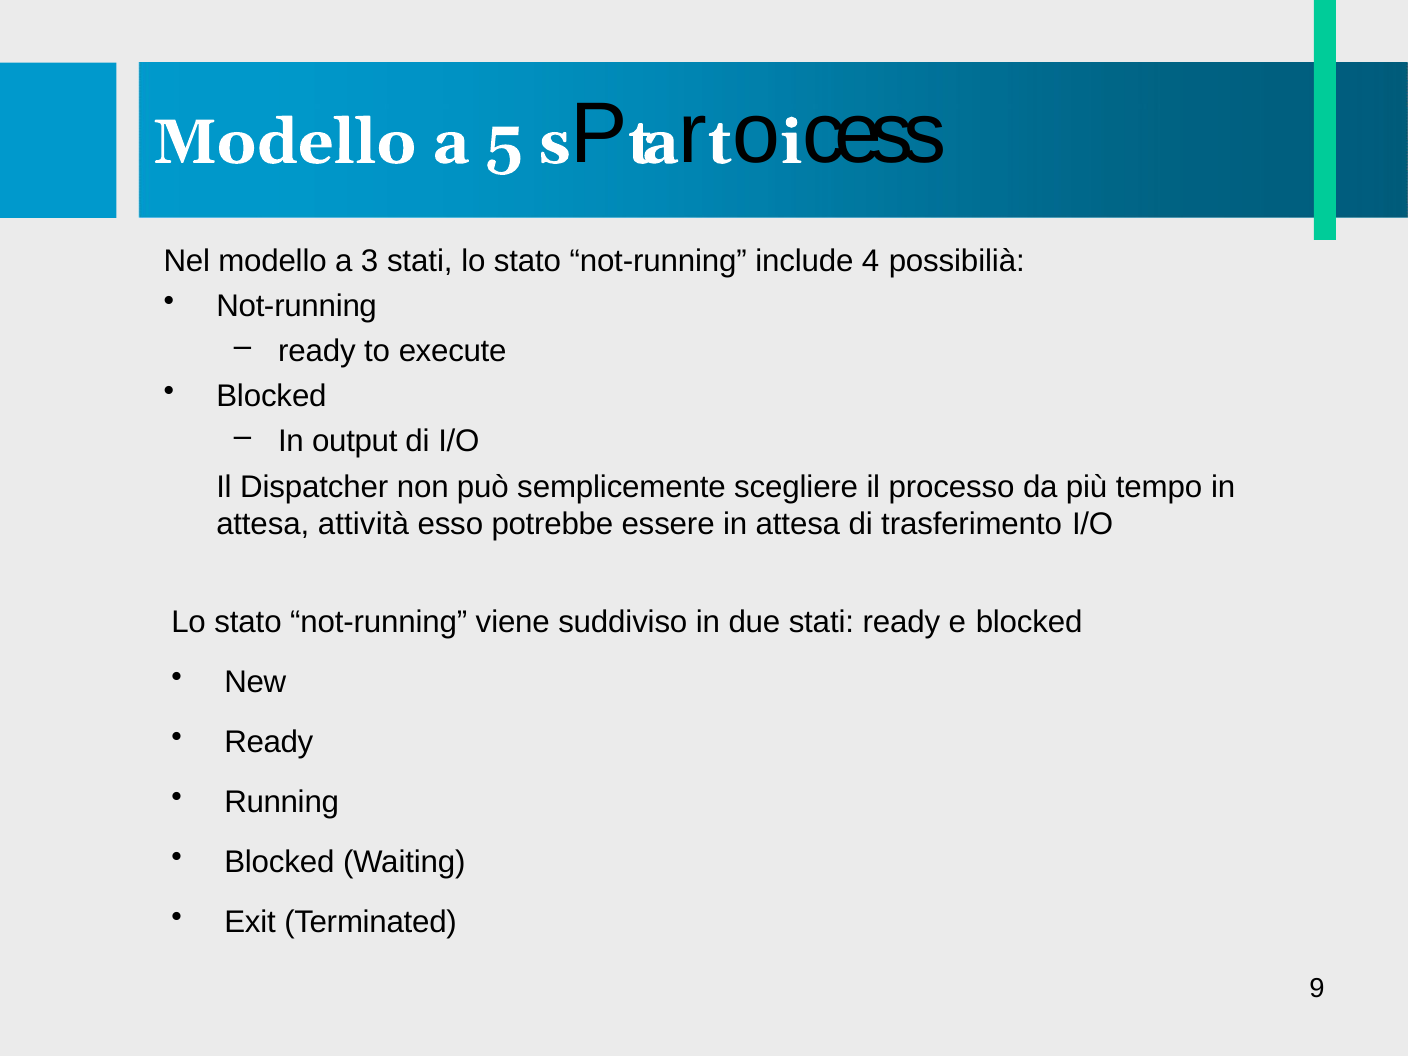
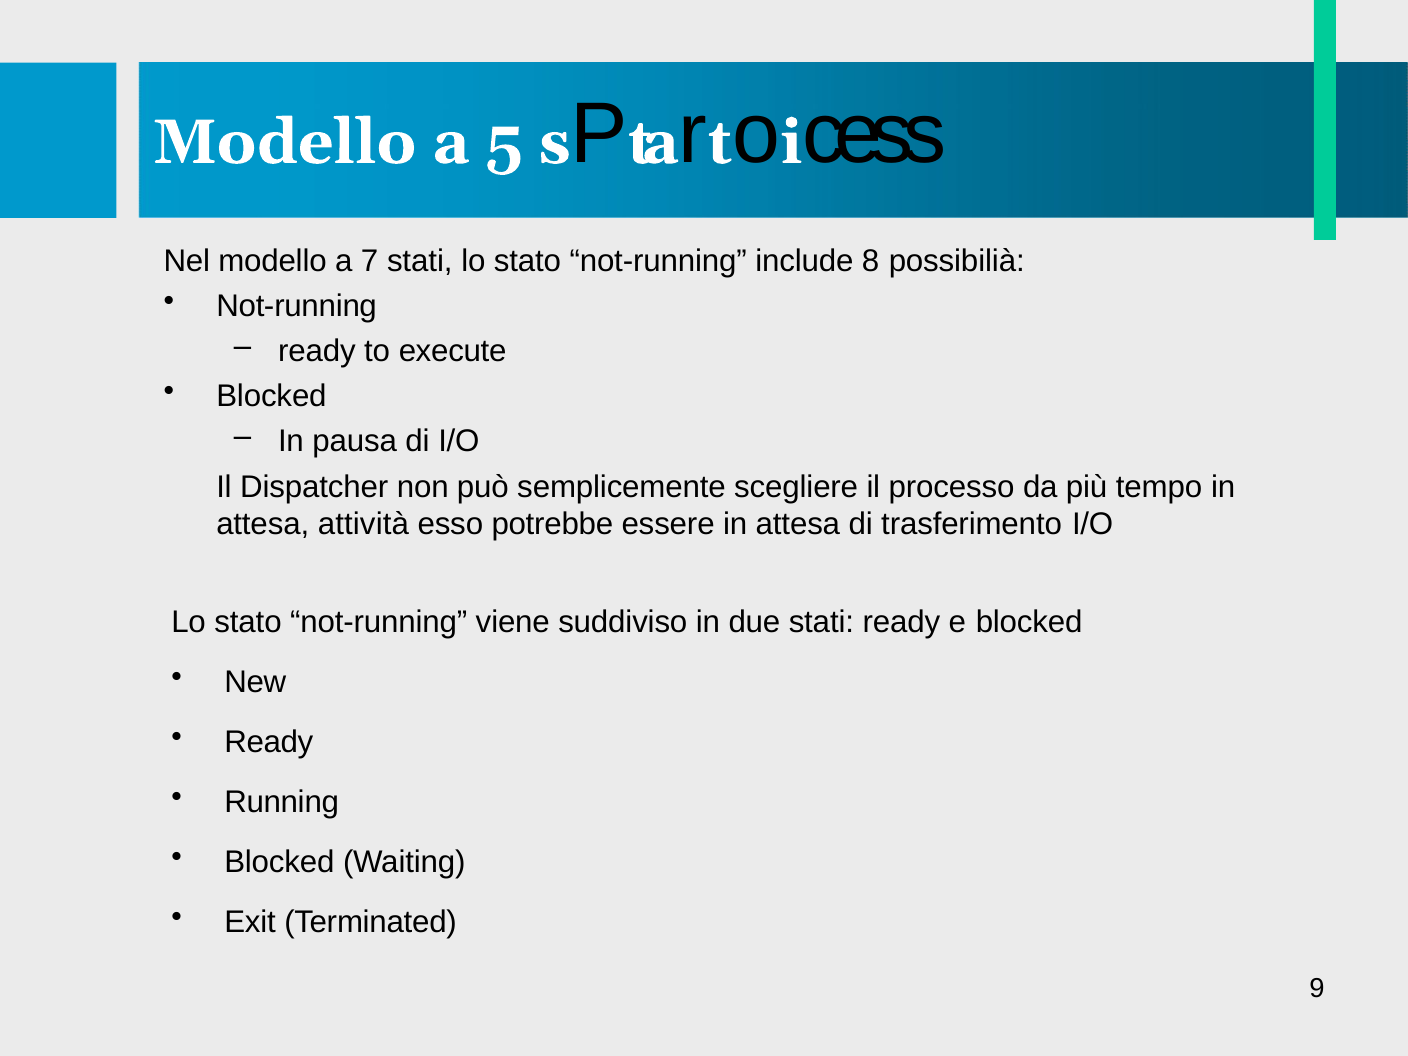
3: 3 -> 7 (370, 261)
4: 4 -> 8 (871, 261)
output: output -> pausa (355, 442)
